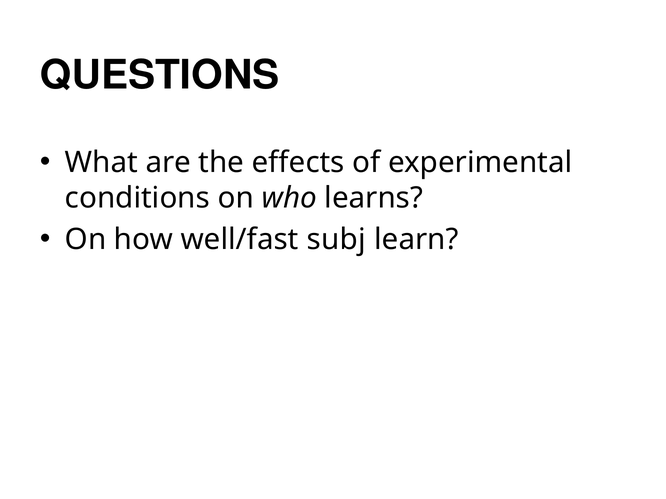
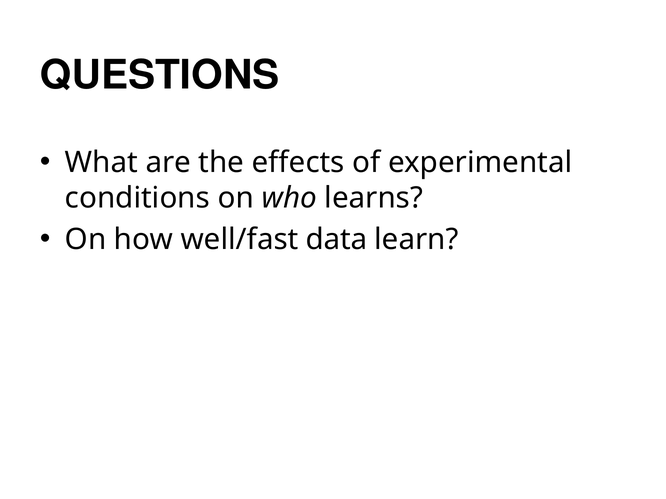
subj: subj -> data (337, 240)
